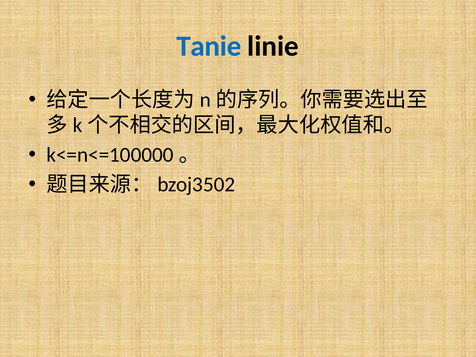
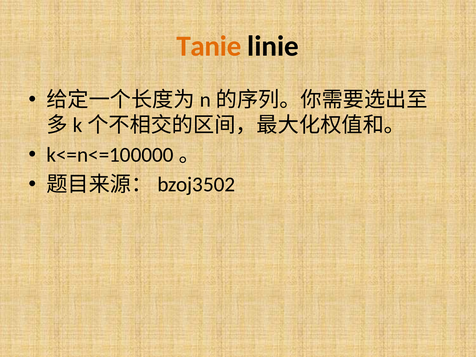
Tanie colour: blue -> orange (209, 46)
